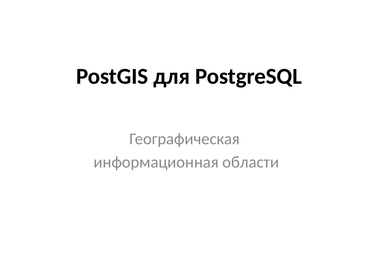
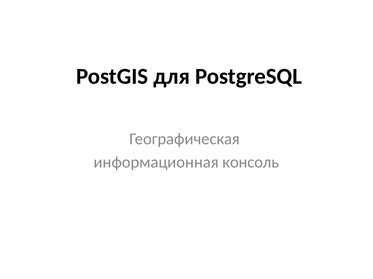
области: области -> консоль (251, 163)
